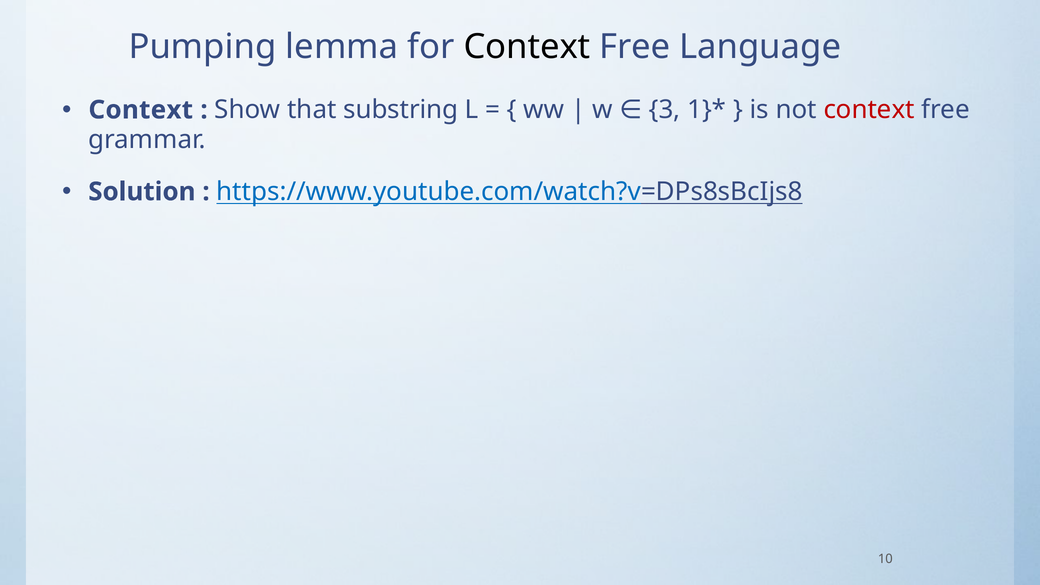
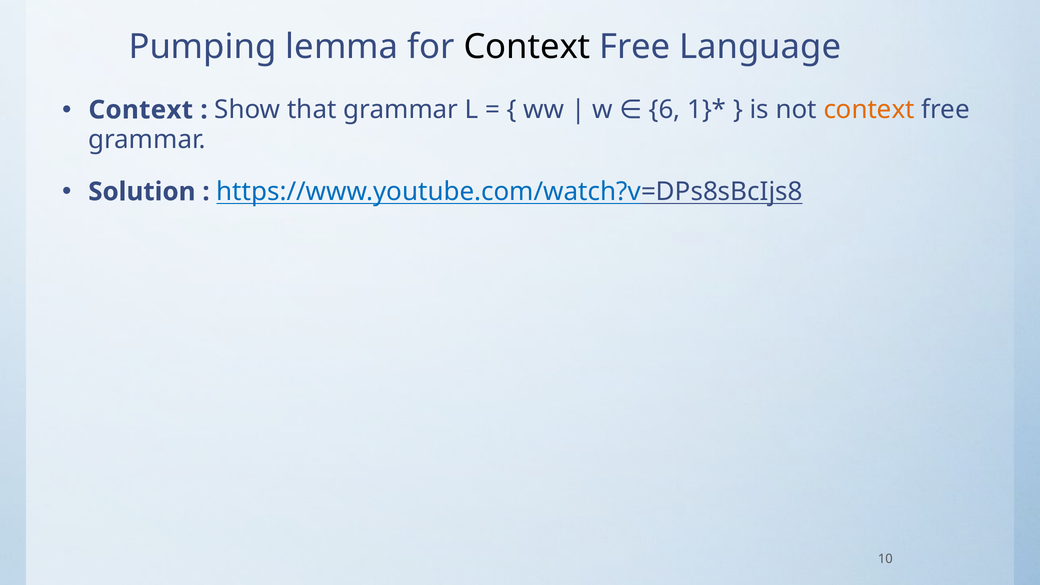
that substring: substring -> grammar (401, 110)
3: 3 -> 6 (665, 110)
context colour: red -> orange (869, 110)
